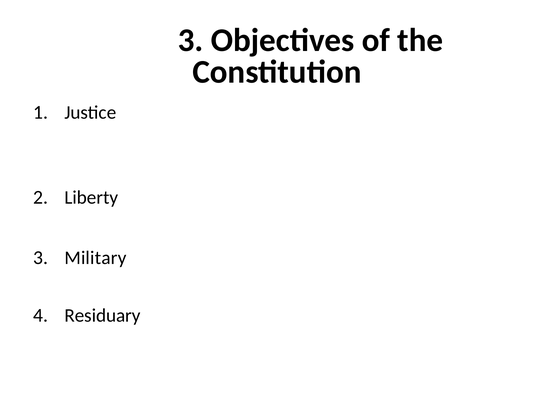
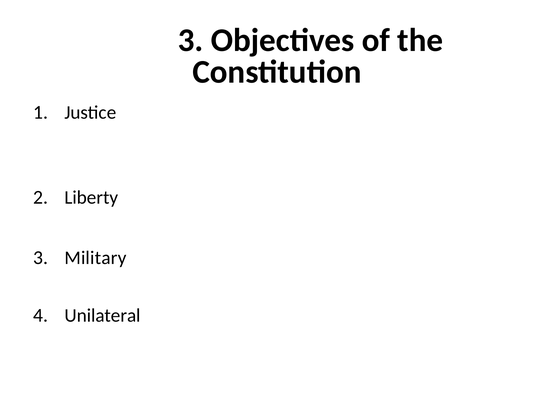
Residuary: Residuary -> Unilateral (103, 316)
